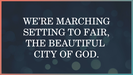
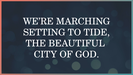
FAIR: FAIR -> TIDE (97, 32)
